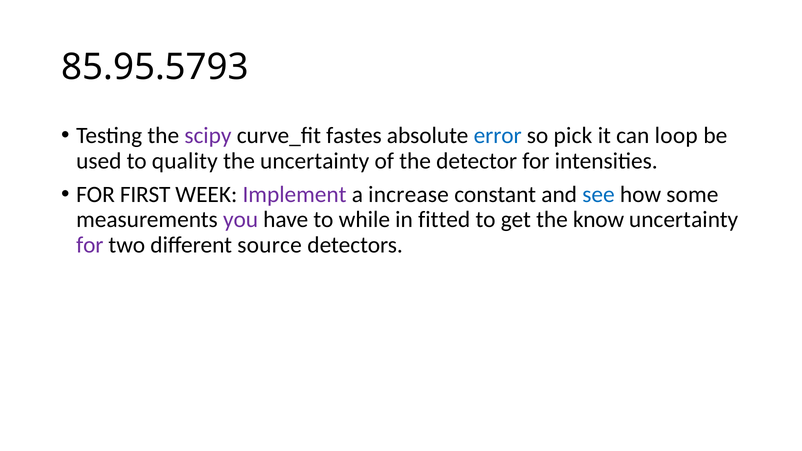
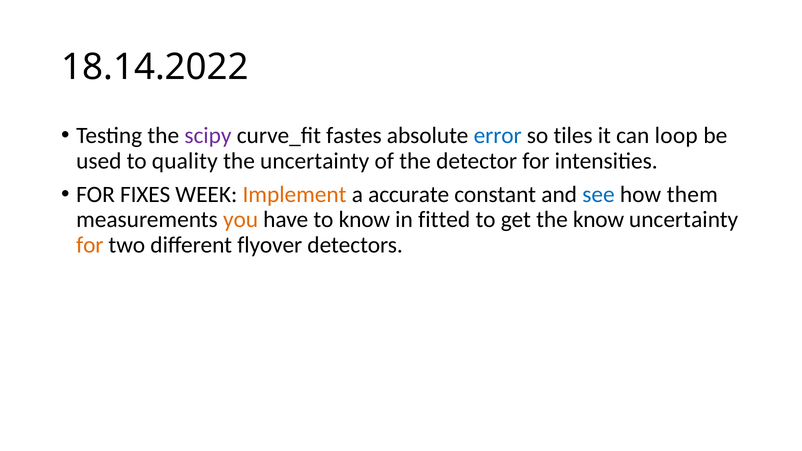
85.95.5793: 85.95.5793 -> 18.14.2022 (155, 67)
pick: pick -> tiles (573, 136)
FIRST: FIRST -> FIXES (145, 194)
Implement colour: purple -> orange (295, 194)
increase: increase -> accurate (409, 194)
some: some -> them (692, 194)
you colour: purple -> orange (241, 220)
to while: while -> know (364, 220)
for colour: purple -> orange (90, 245)
source: source -> flyover (270, 245)
